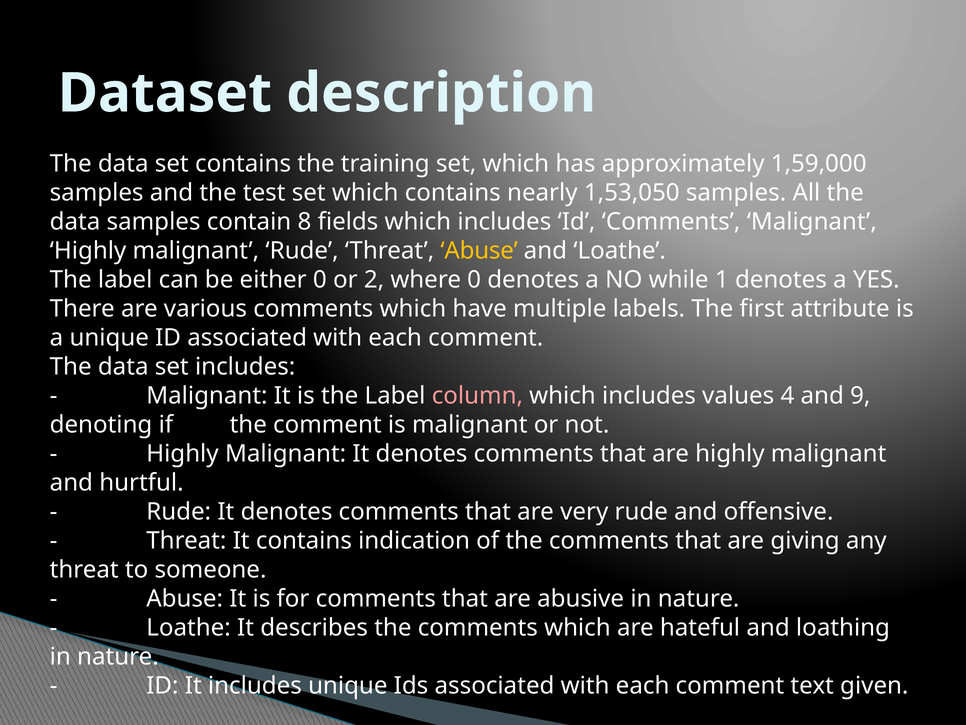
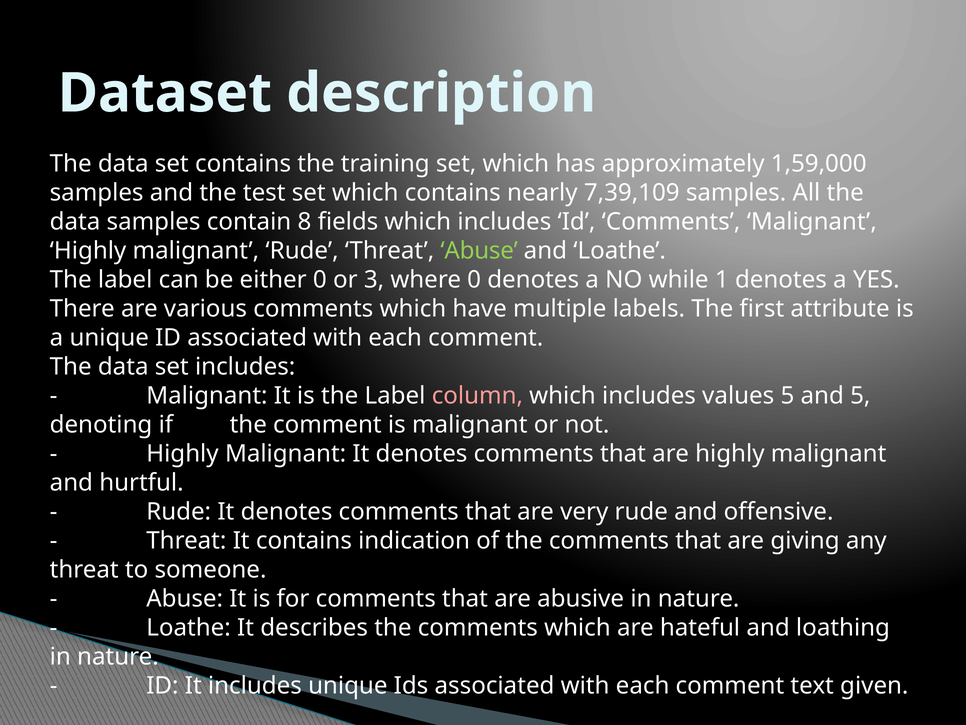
1,53,050: 1,53,050 -> 7,39,109 (632, 193)
Abuse colour: yellow -> light green (479, 250)
2: 2 -> 3 (374, 279)
values 4: 4 -> 5 (788, 395)
and 9: 9 -> 5 (860, 395)
